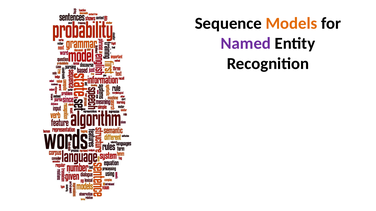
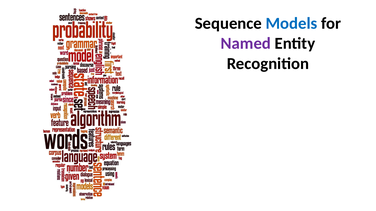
Models colour: orange -> blue (291, 24)
